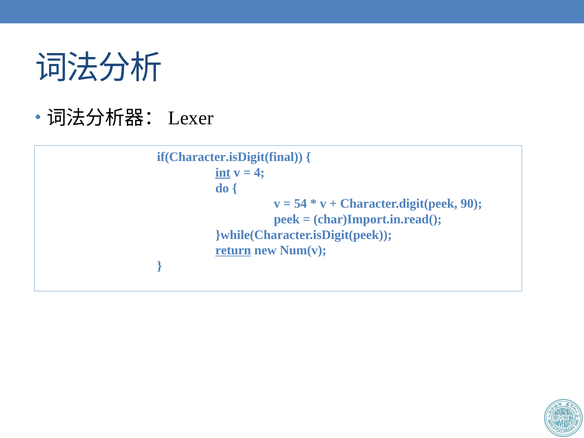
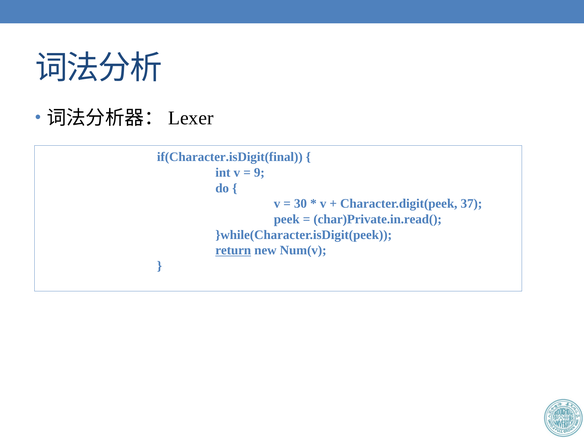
int underline: present -> none (223, 173)
4: 4 -> 9 (259, 173)
54: 54 -> 30 (300, 204)
90: 90 -> 37 (471, 204)
char)Import.in.read(: char)Import.in.read( -> char)Private.in.read( (378, 219)
